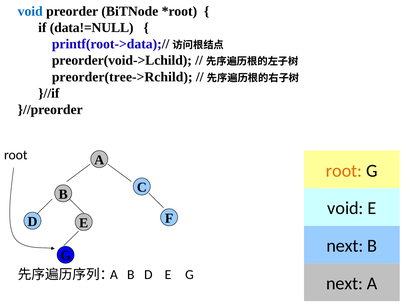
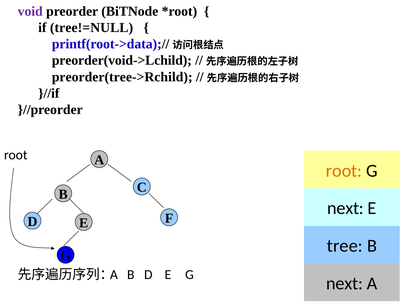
void colour: blue -> purple (30, 11)
data!=NULL: data!=NULL -> tree!=NULL (92, 28)
void: void -> next (345, 208)
next: next -> tree (345, 246)
